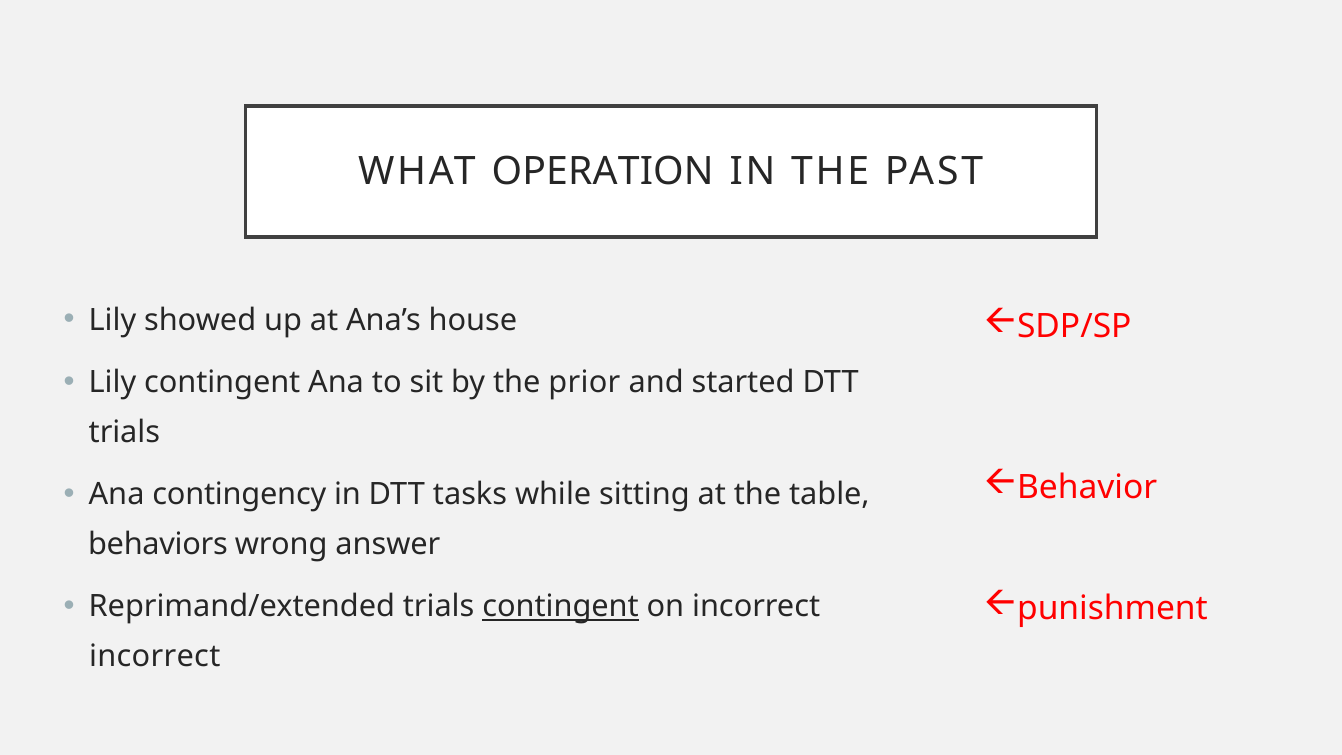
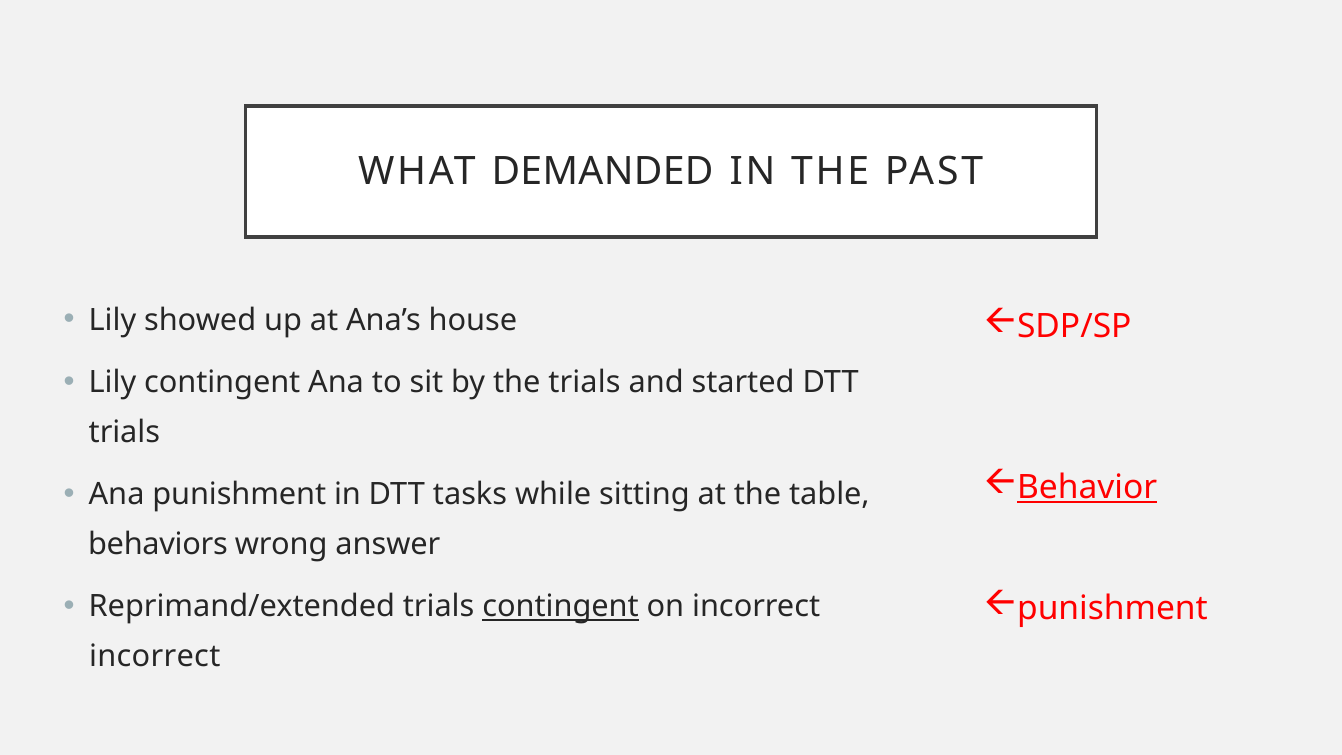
OPERATION: OPERATION -> DEMANDED (603, 171)
the prior: prior -> trials (584, 382)
Behavior underline: none -> present (1087, 488)
Ana contingency: contingency -> punishment (239, 494)
